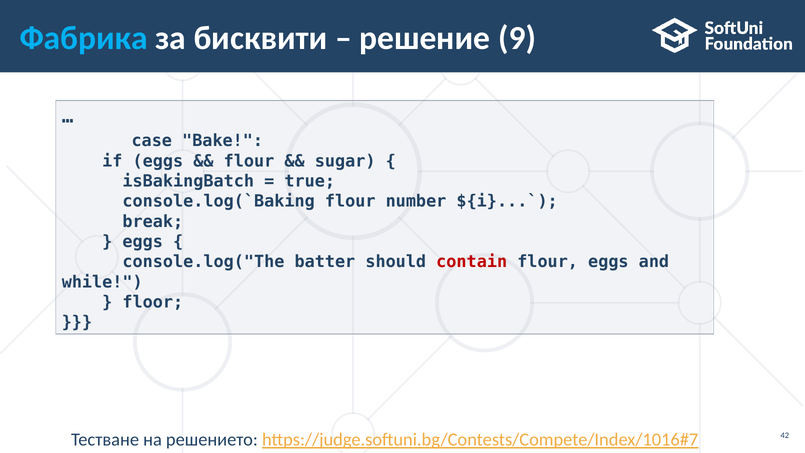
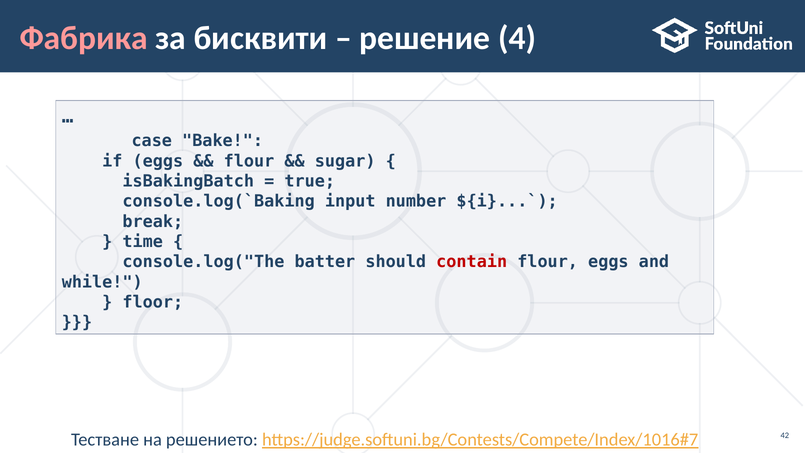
Фабрика colour: light blue -> pink (84, 38)
9: 9 -> 4 (517, 38)
flour: flour -> input (350, 201)
eggs: eggs -> time (143, 242)
